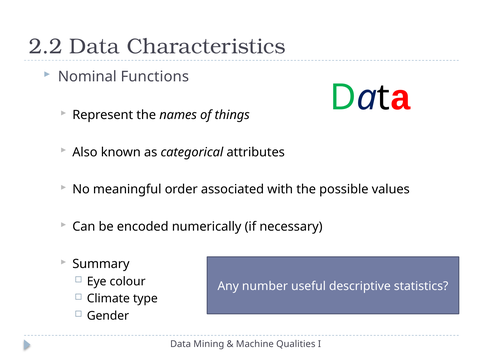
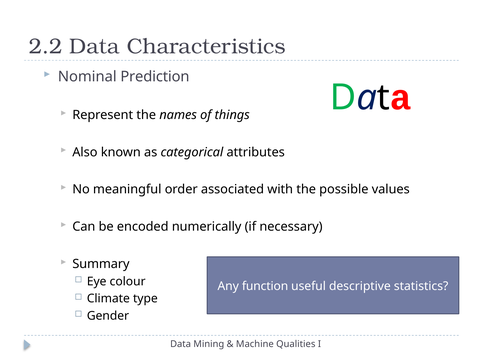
Functions: Functions -> Prediction (155, 77)
number: number -> function (265, 287)
